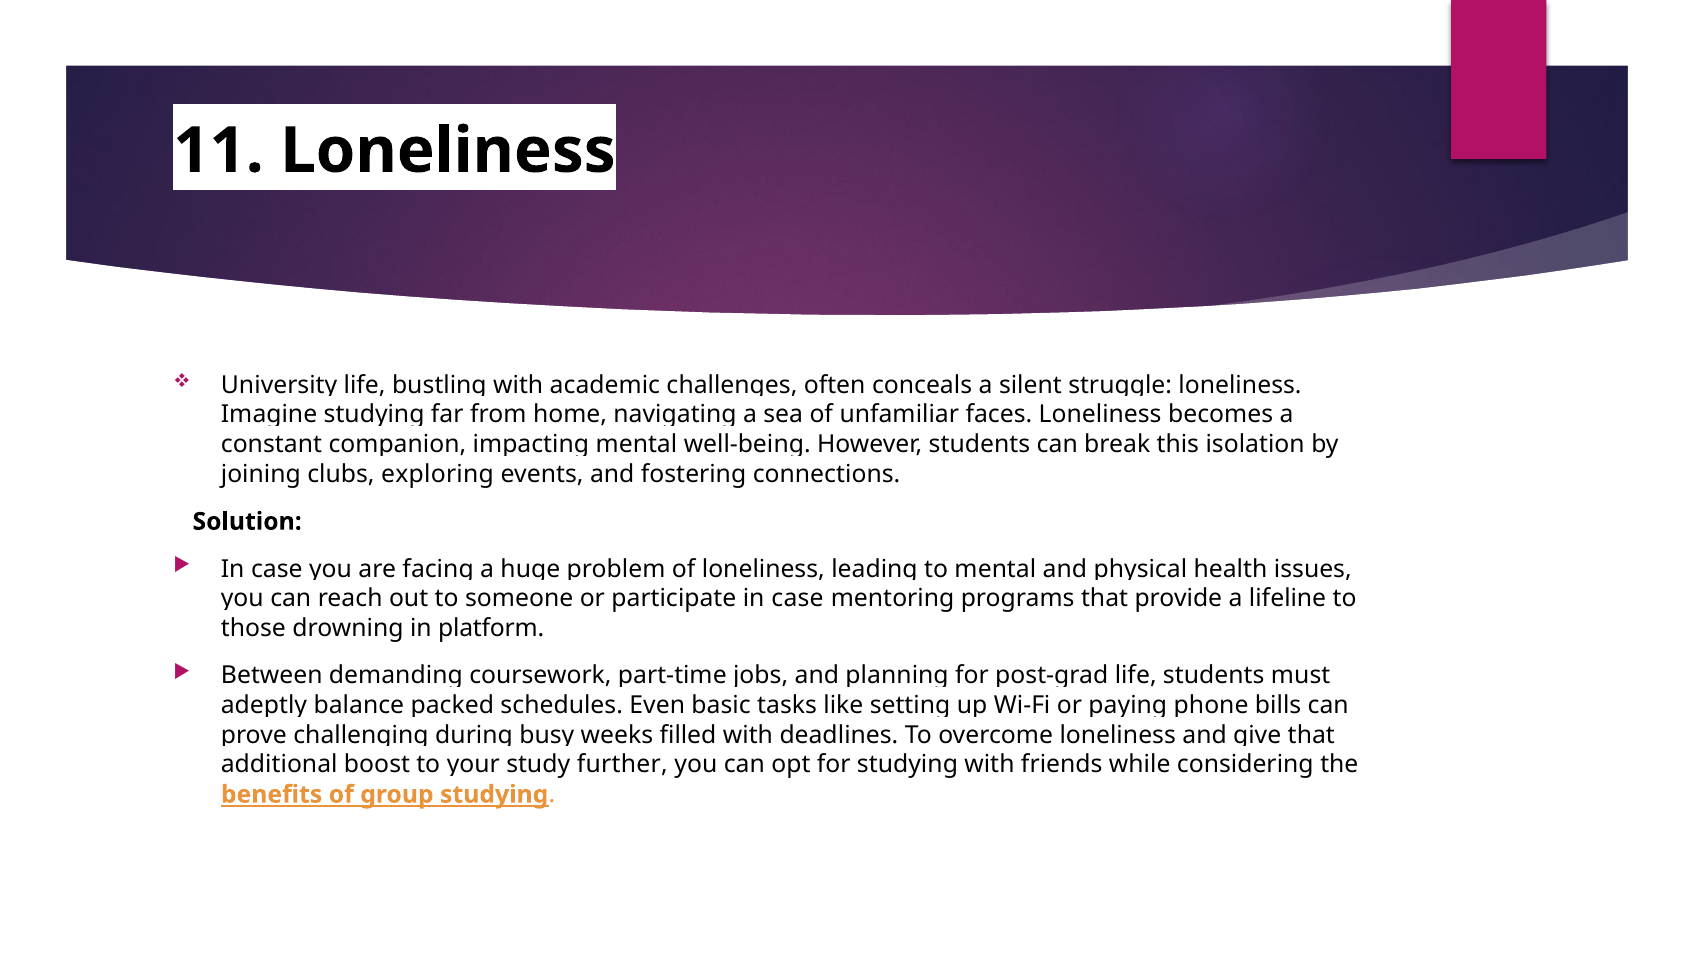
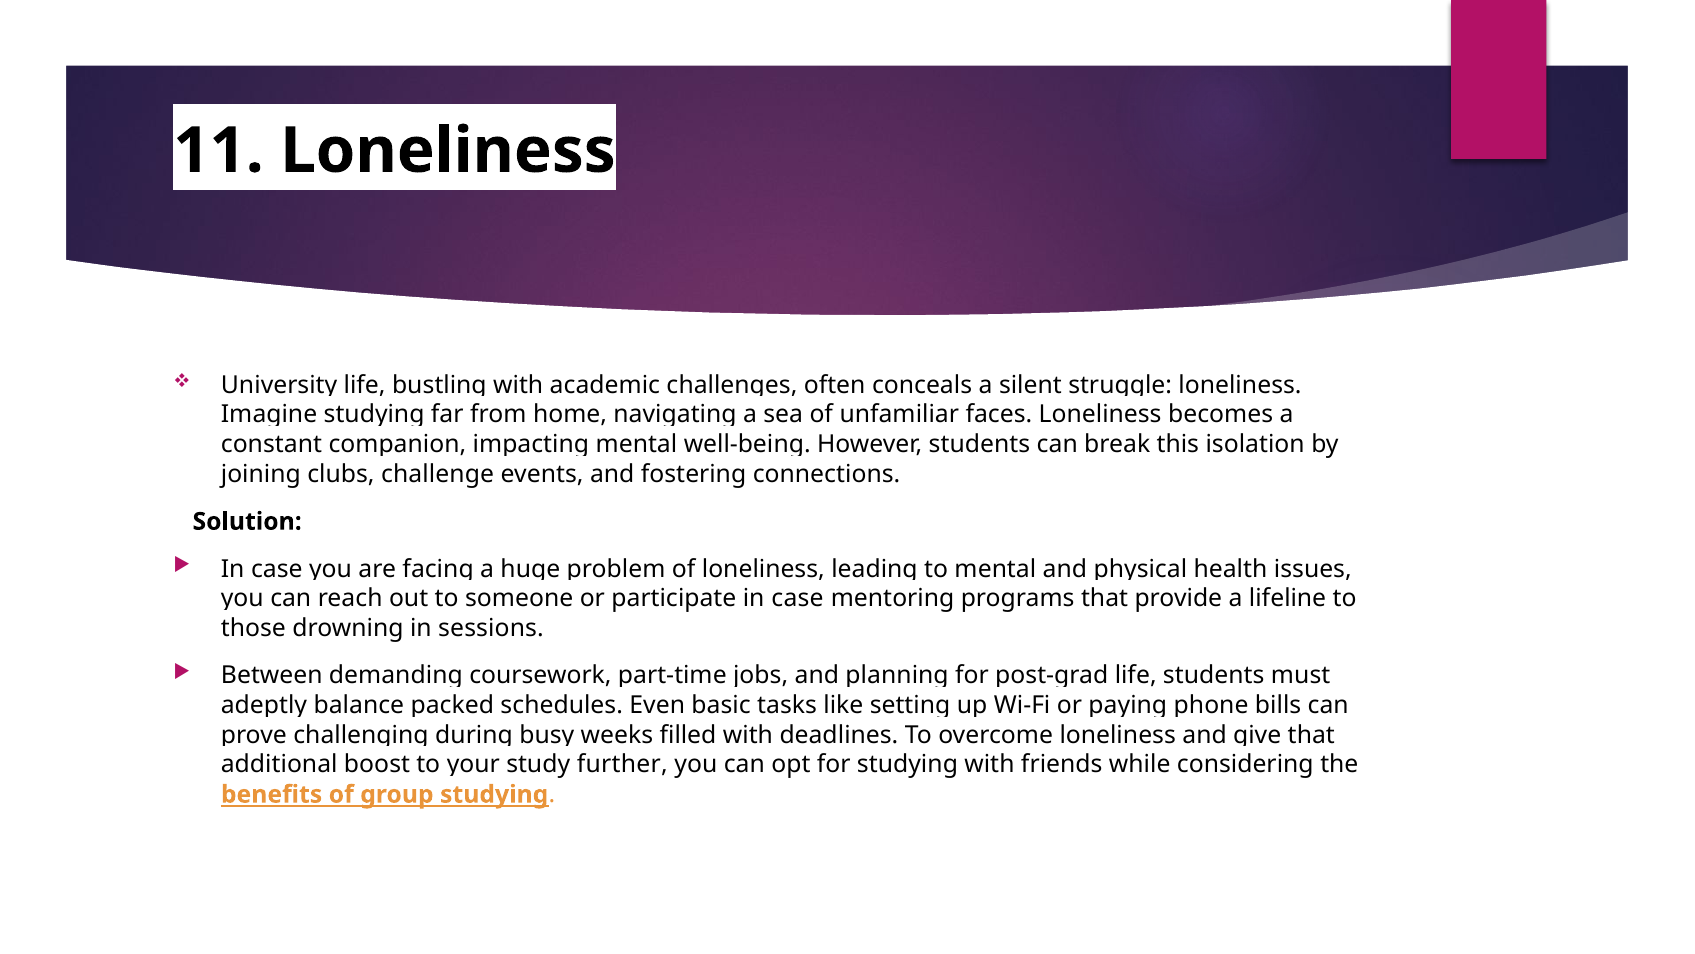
exploring: exploring -> challenge (438, 474)
platform: platform -> sessions (491, 628)
